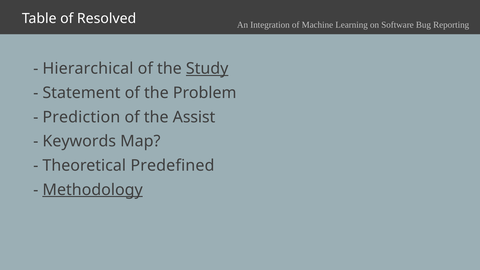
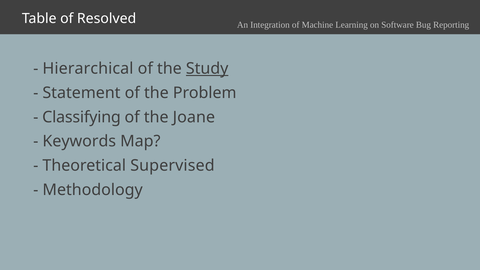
Prediction: Prediction -> Classifying (82, 117)
Assist: Assist -> Joane (194, 117)
Predefined: Predefined -> Supervised (172, 166)
Methodology underline: present -> none (93, 190)
